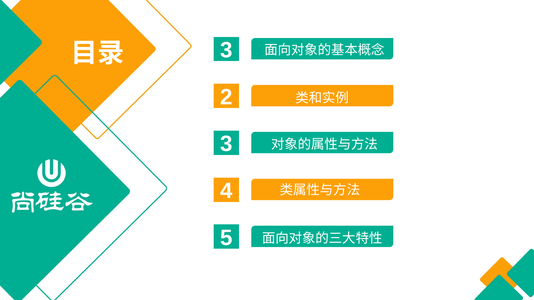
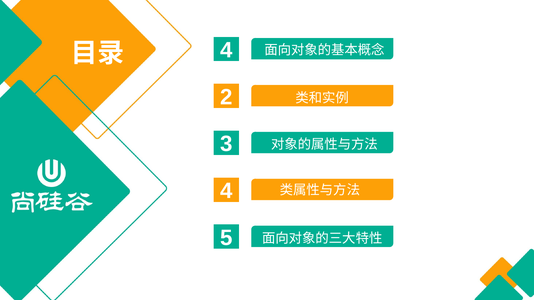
3: 3 -> 4 (226, 50)
